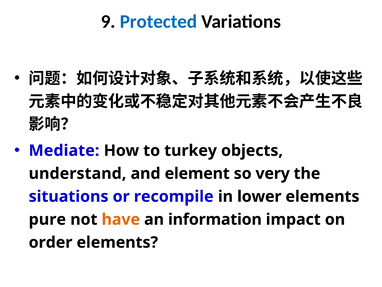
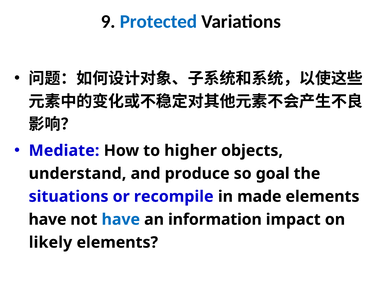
turkey: turkey -> higher (191, 150)
element: element -> produce (197, 173)
very: very -> goal (273, 173)
lower: lower -> made (259, 196)
pure: pure -> have (47, 219)
have colour: orange -> blue (121, 219)
order: order -> likely (50, 242)
